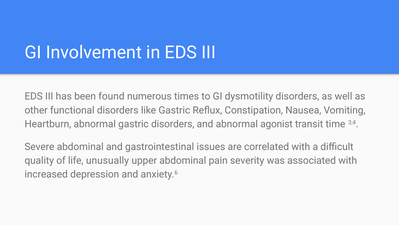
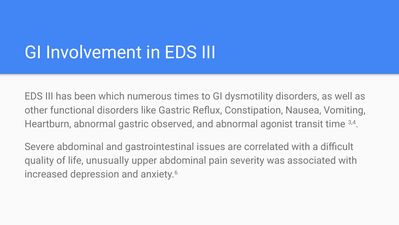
found: found -> which (111, 96)
gastric disorders: disorders -> observed (173, 124)
